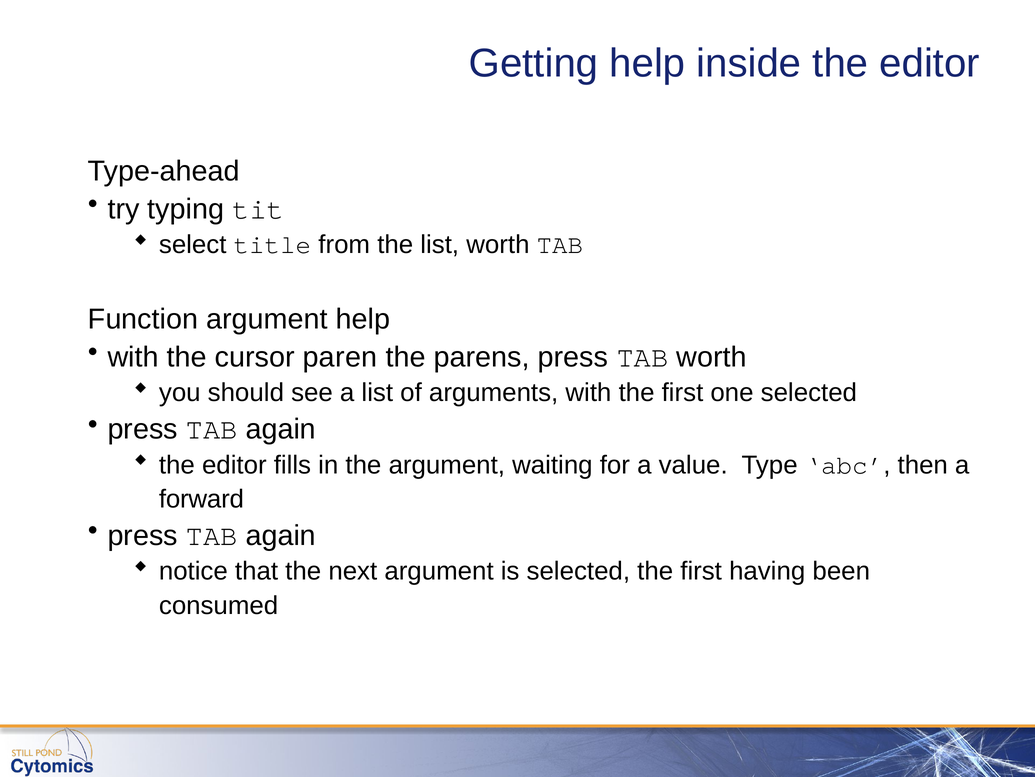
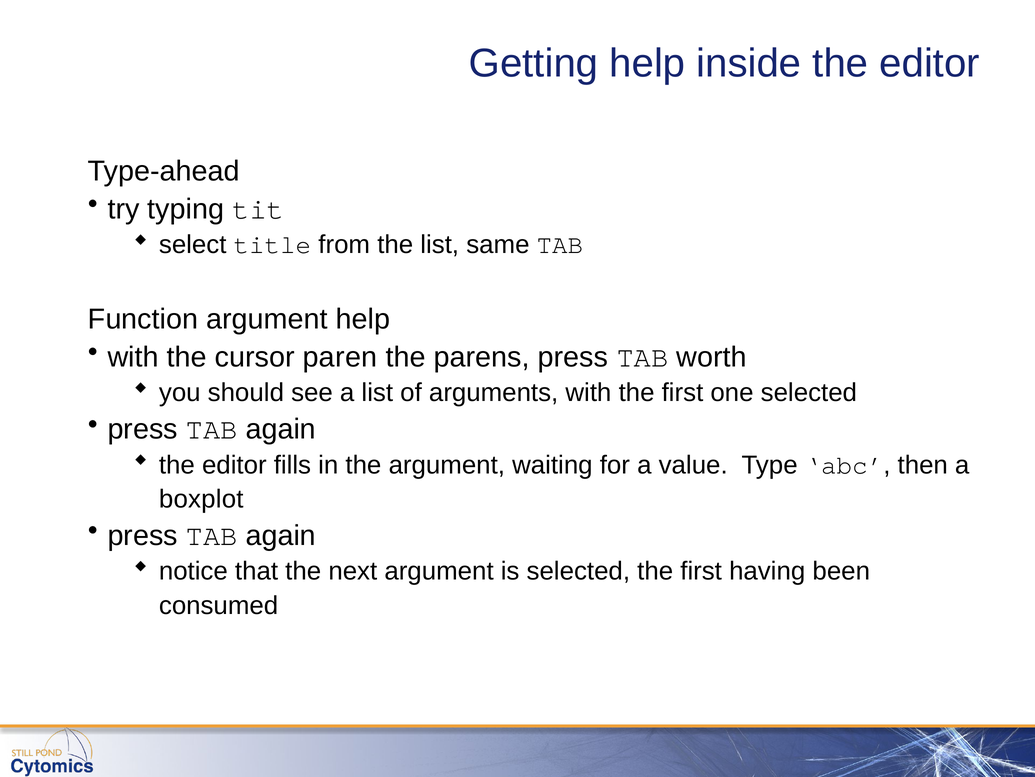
list worth: worth -> same (498, 245)
forward: forward -> boxplot (201, 499)
